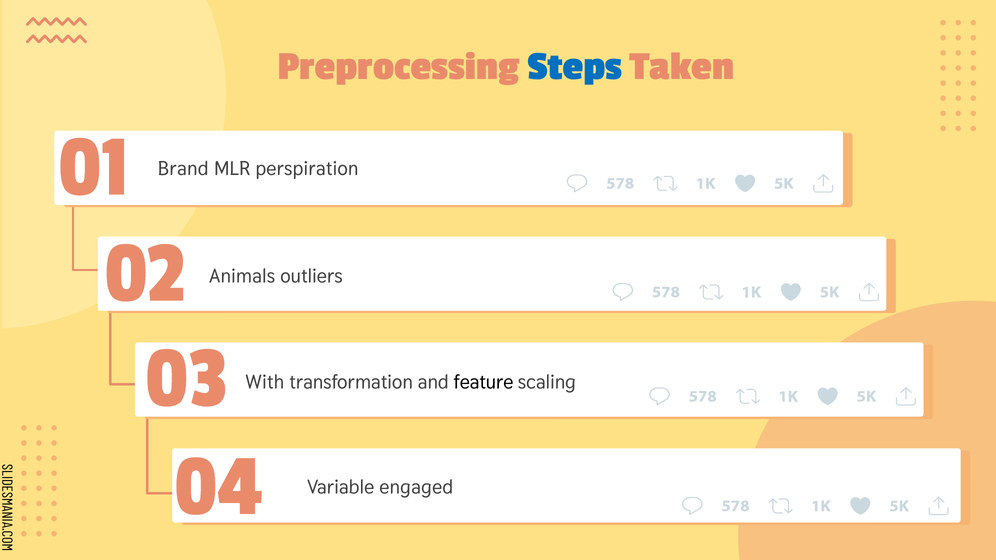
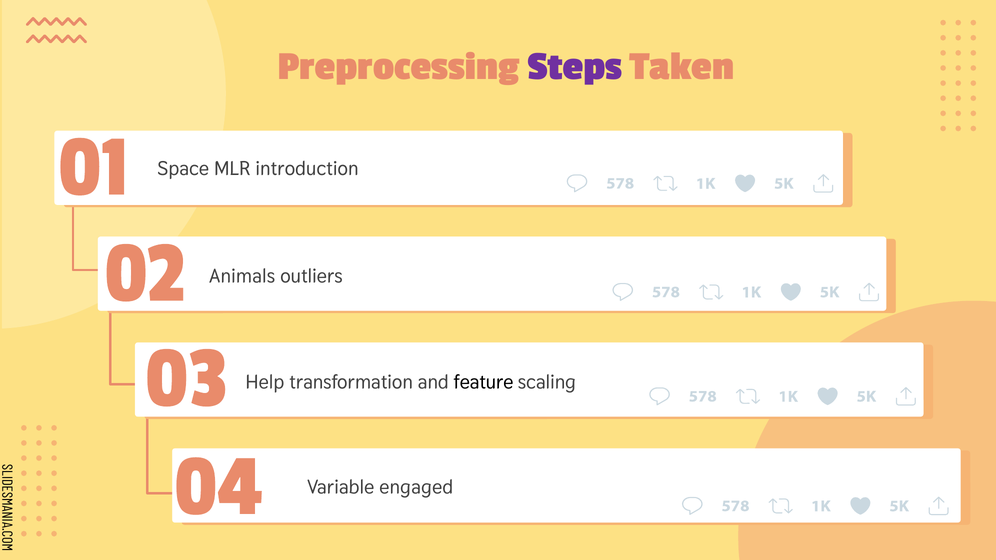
Steps colour: blue -> purple (575, 66)
Brand: Brand -> Space (183, 169)
perspiration: perspiration -> introduction (307, 169)
With: With -> Help (265, 382)
